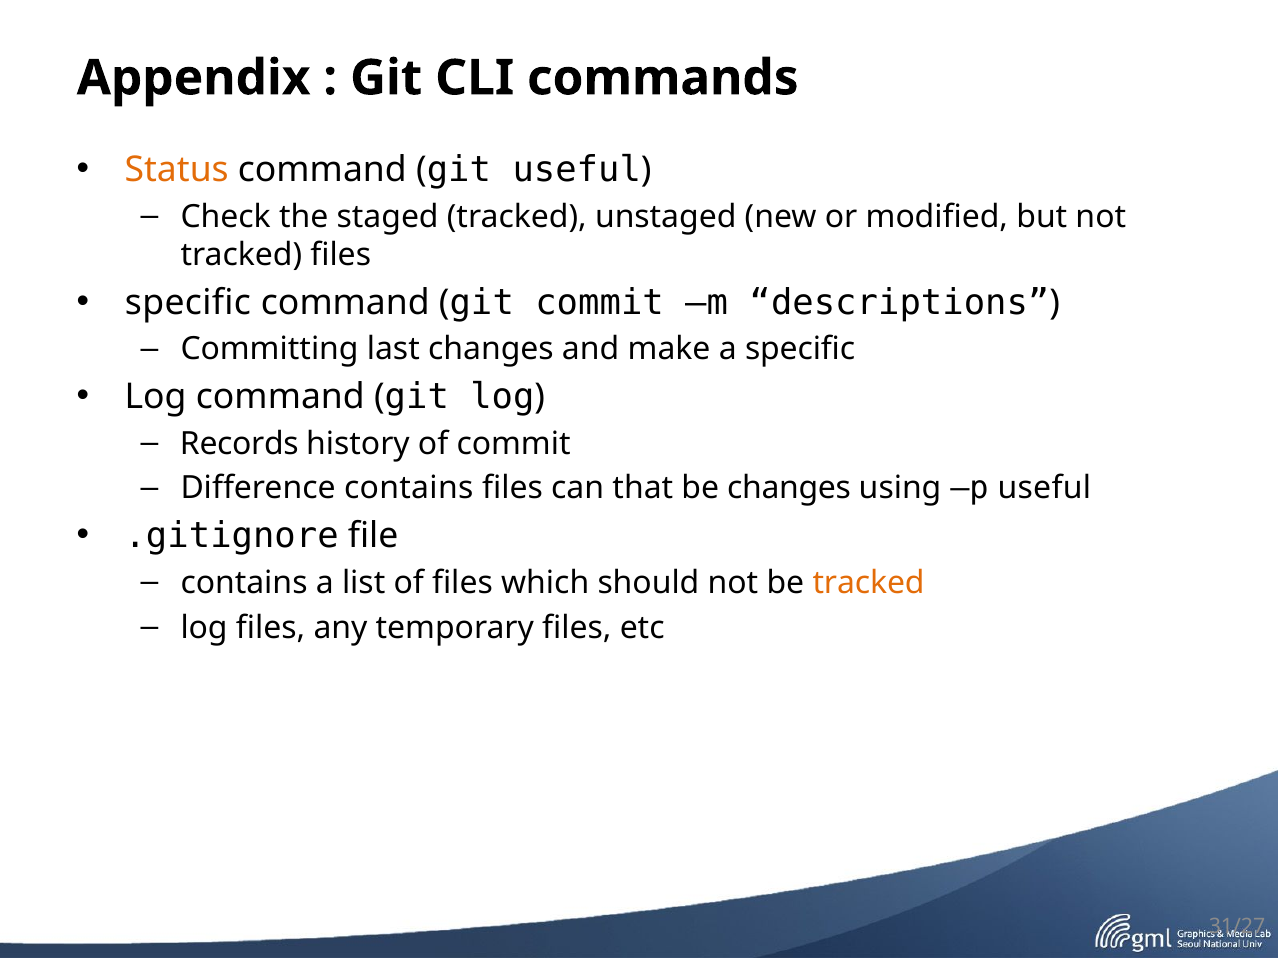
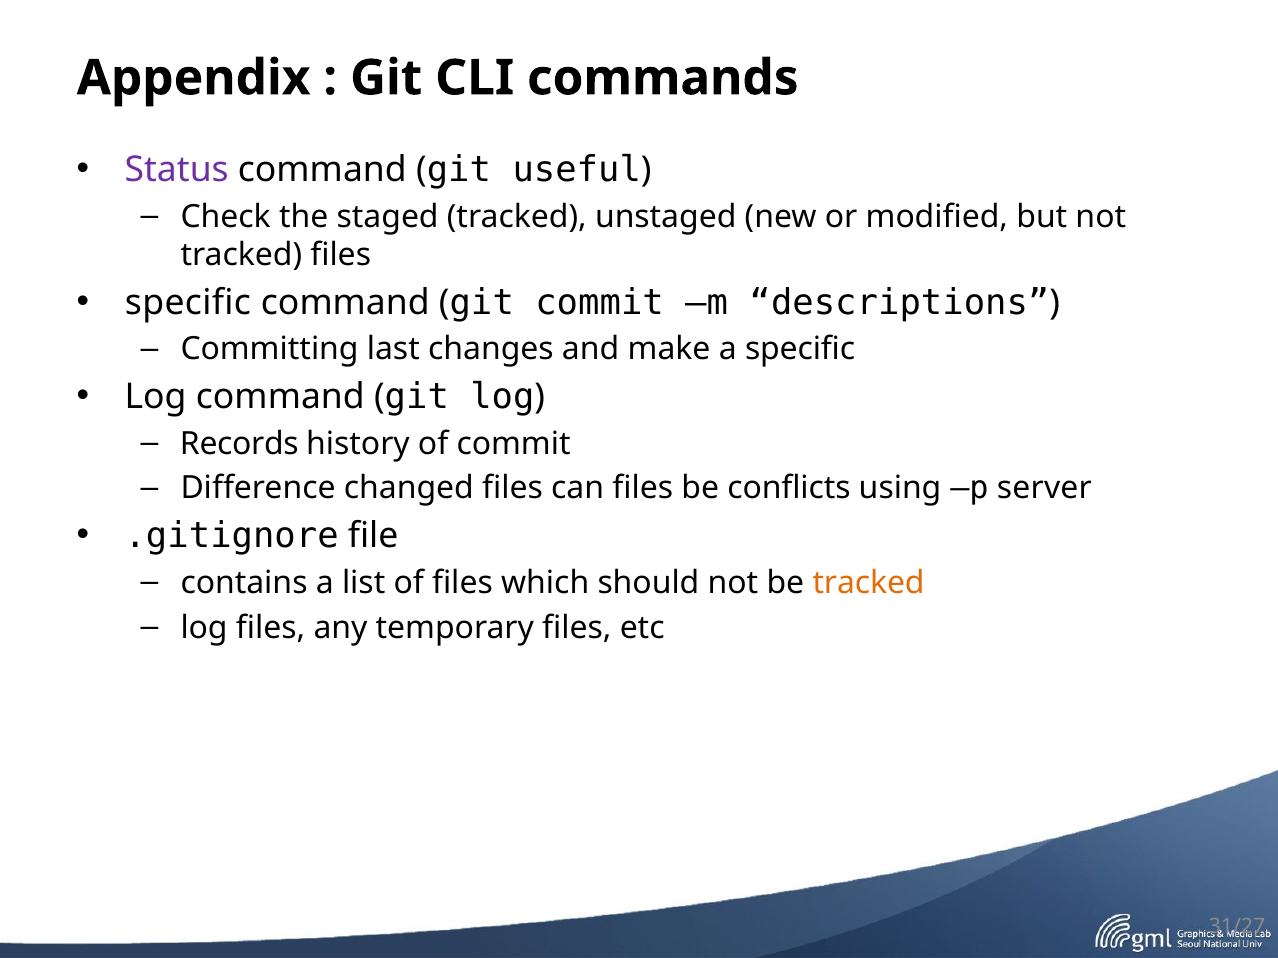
Status colour: orange -> purple (177, 170)
Difference contains: contains -> changed (409, 489)
can that: that -> files (643, 489)
be changes: changes -> conflicts (789, 489)
p useful: useful -> server (1044, 489)
